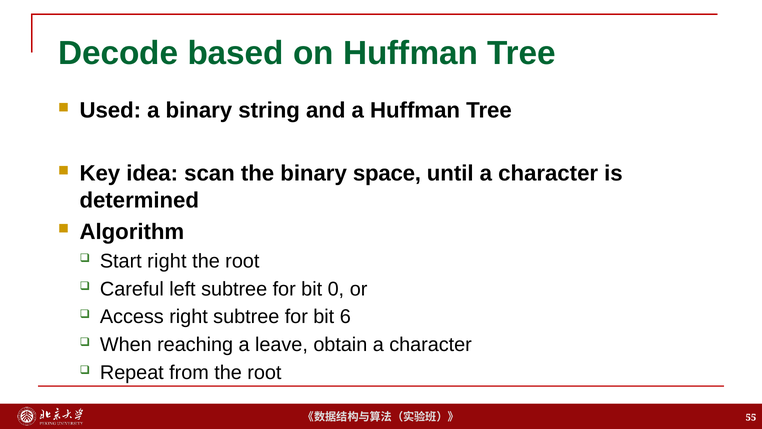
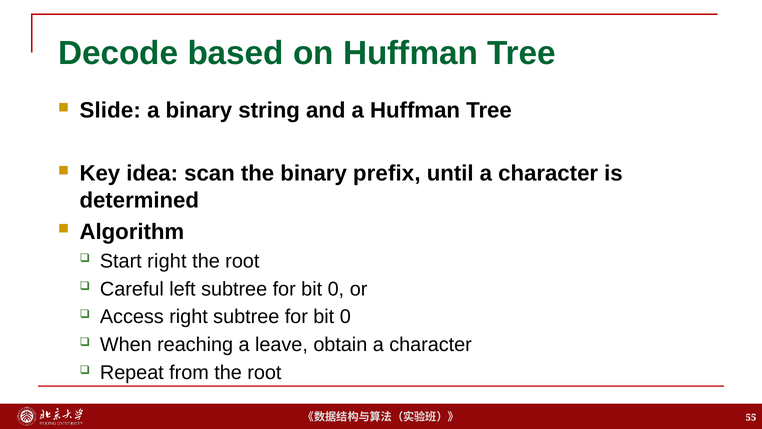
Used: Used -> Slide (110, 111)
space: space -> prefix (387, 173)
6: 6 -> 0 (345, 317)
